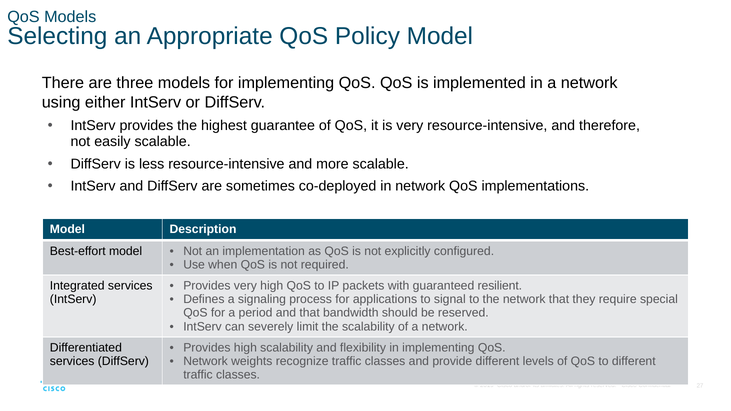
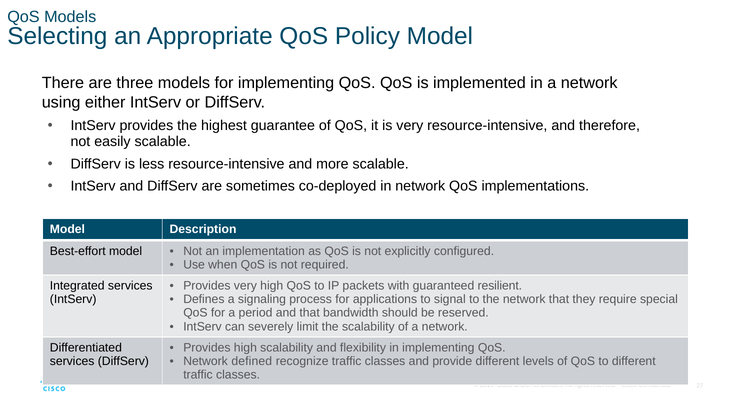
weights: weights -> defined (252, 361)
